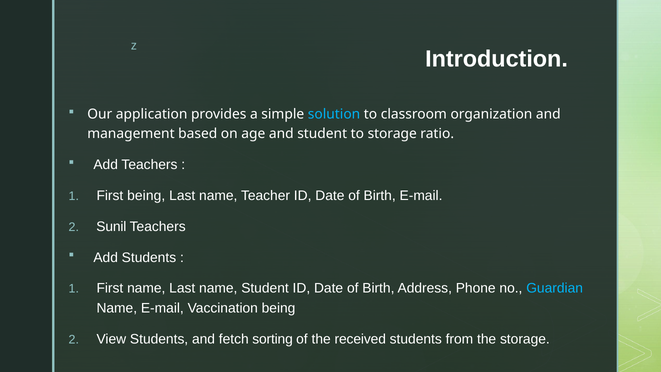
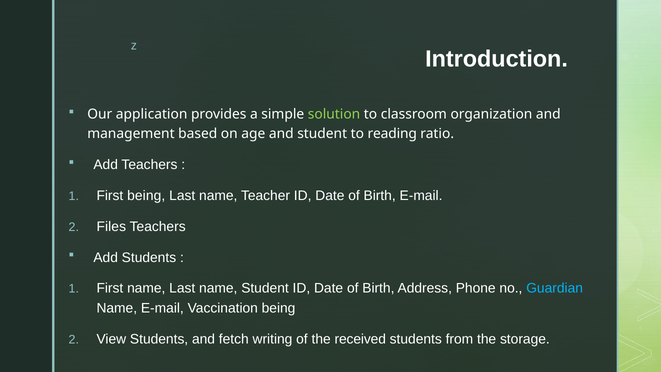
solution colour: light blue -> light green (334, 114)
to storage: storage -> reading (392, 134)
Sunil: Sunil -> Files (111, 226)
sorting: sorting -> writing (272, 339)
